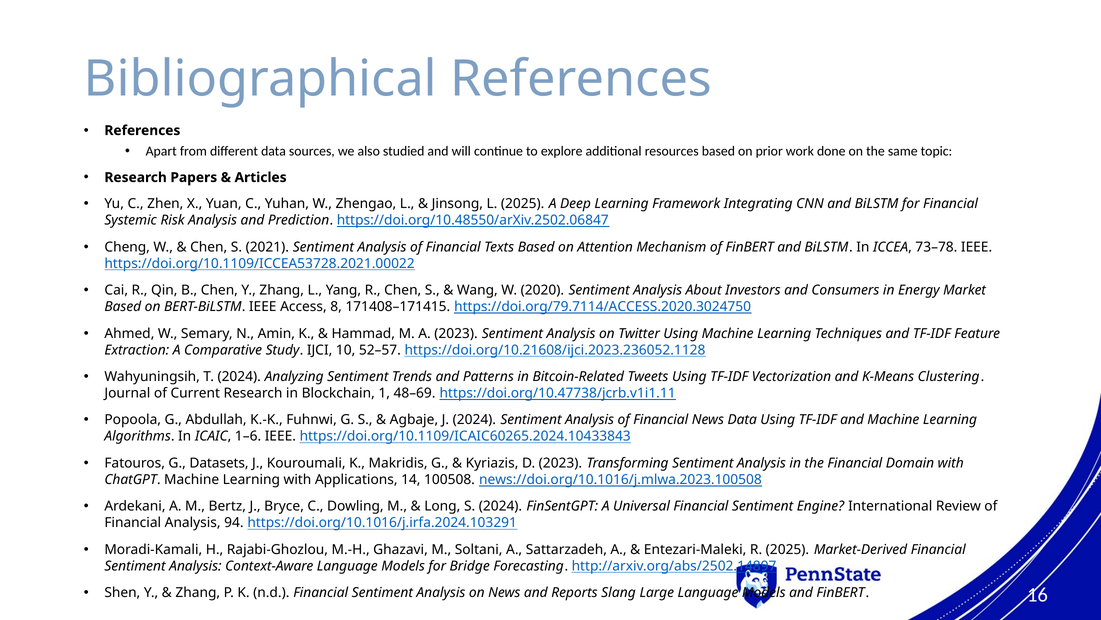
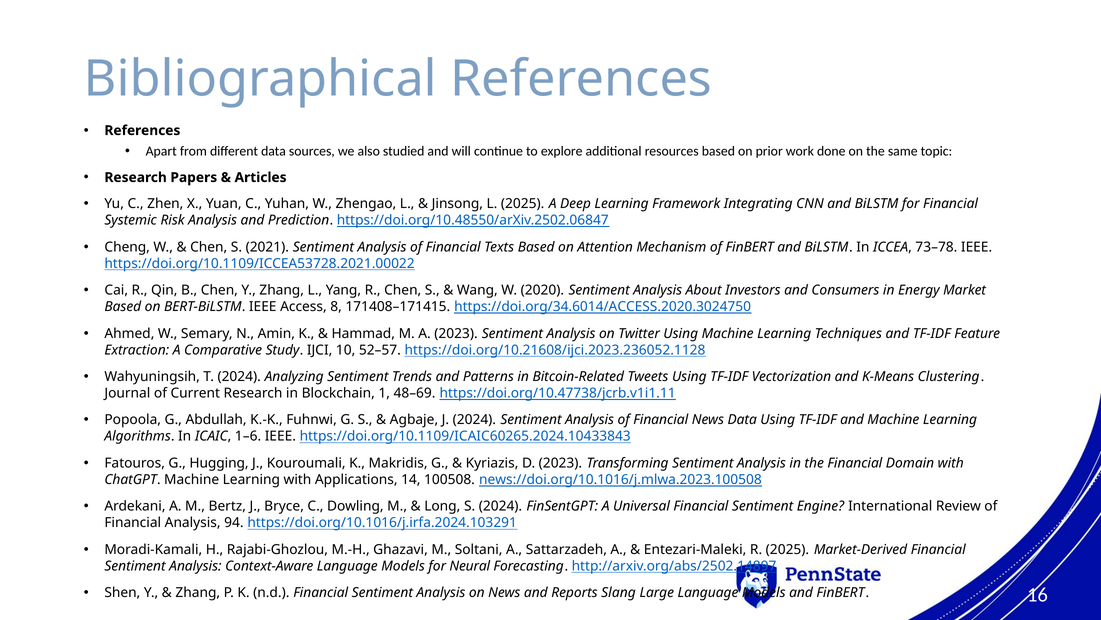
https://doi.org/79.7114/ACCESS.2020.3024750: https://doi.org/79.7114/ACCESS.2020.3024750 -> https://doi.org/34.6014/ACCESS.2020.3024750 (603, 306)
Datasets: Datasets -> Hugging (219, 463)
Bridge: Bridge -> Neural (470, 565)
